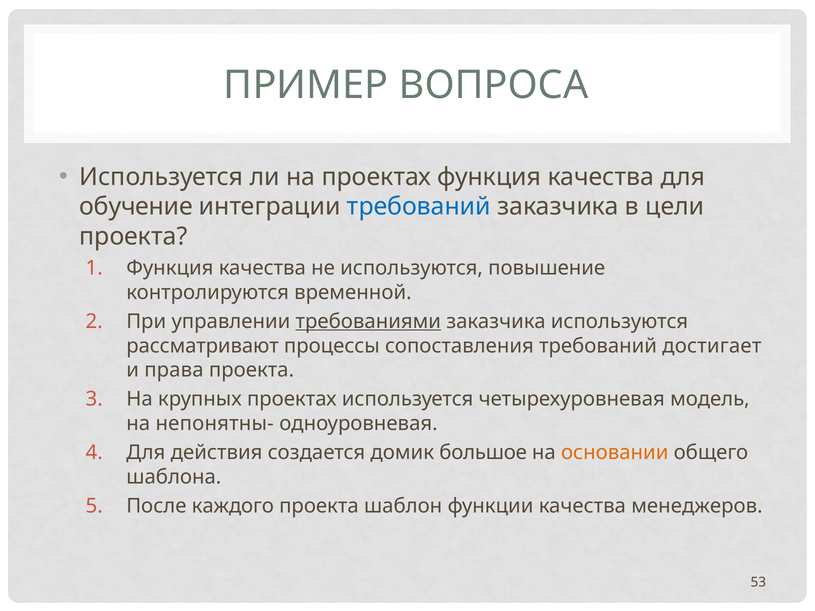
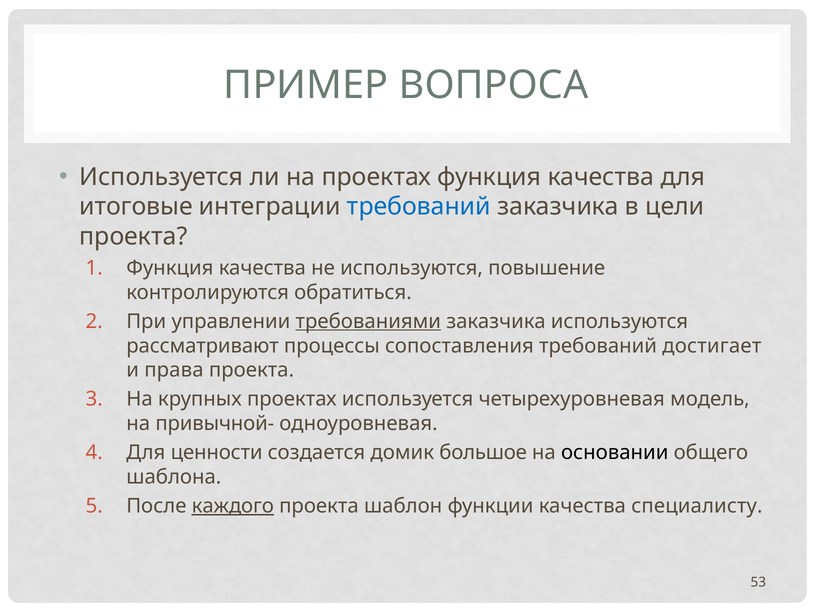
обучение: обучение -> итоговые (136, 207)
временной: временной -> обратиться (353, 293)
непонятны-: непонятны- -> привычной- (215, 424)
действия: действия -> ценности (217, 453)
основании colour: orange -> black (615, 453)
каждого underline: none -> present (233, 506)
менеджеров: менеджеров -> специалисту (697, 506)
